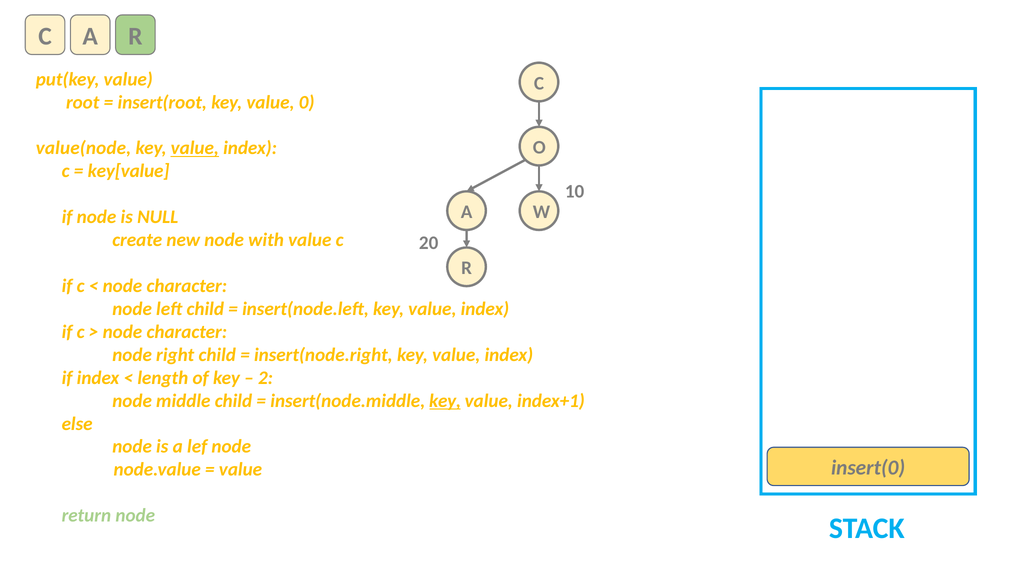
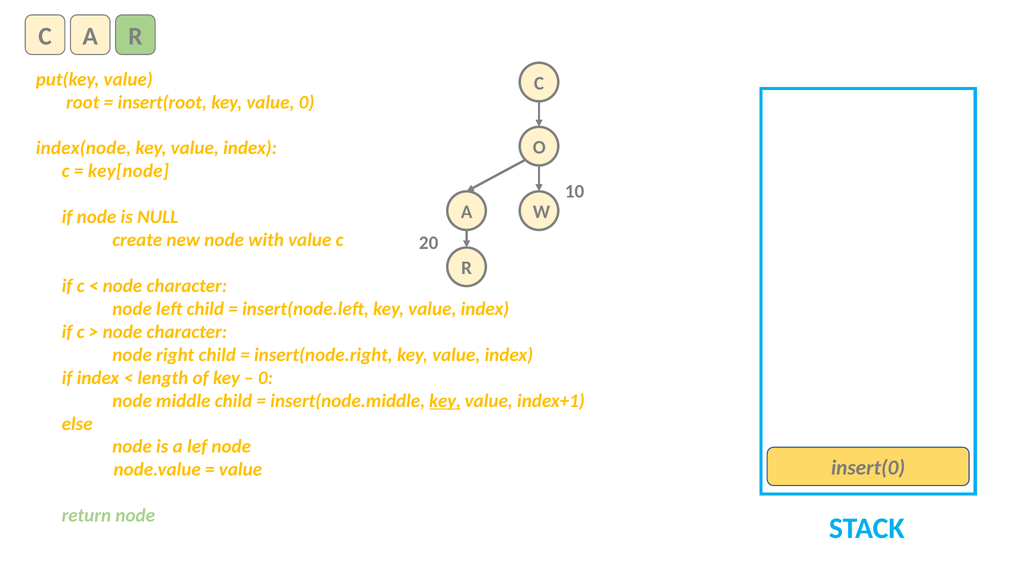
value(node: value(node -> index(node (83, 148)
value underline: present -> none (195, 148)
key[value: key[value -> key[node (128, 171)
2: 2 -> 0 (265, 378)
